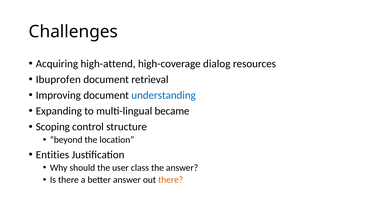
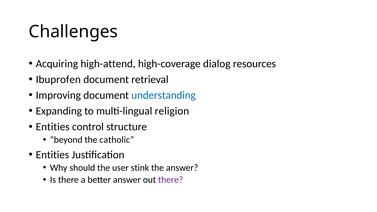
became: became -> religion (172, 111)
Scoping: Scoping -> Entities (53, 127)
location: location -> catholic (117, 140)
class: class -> stink (140, 168)
there colour: orange -> purple (171, 180)
